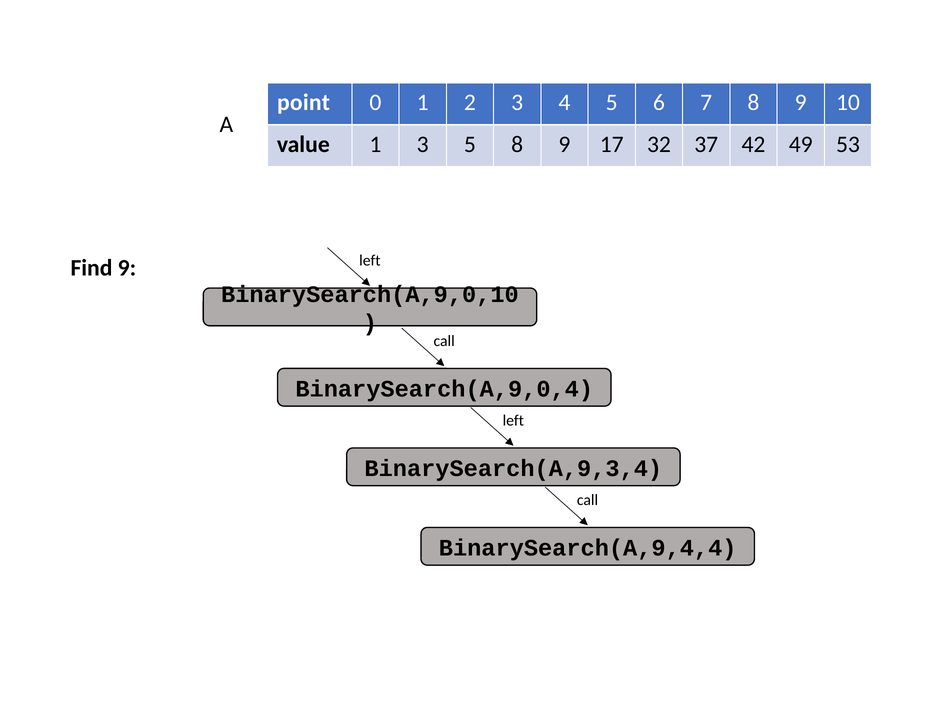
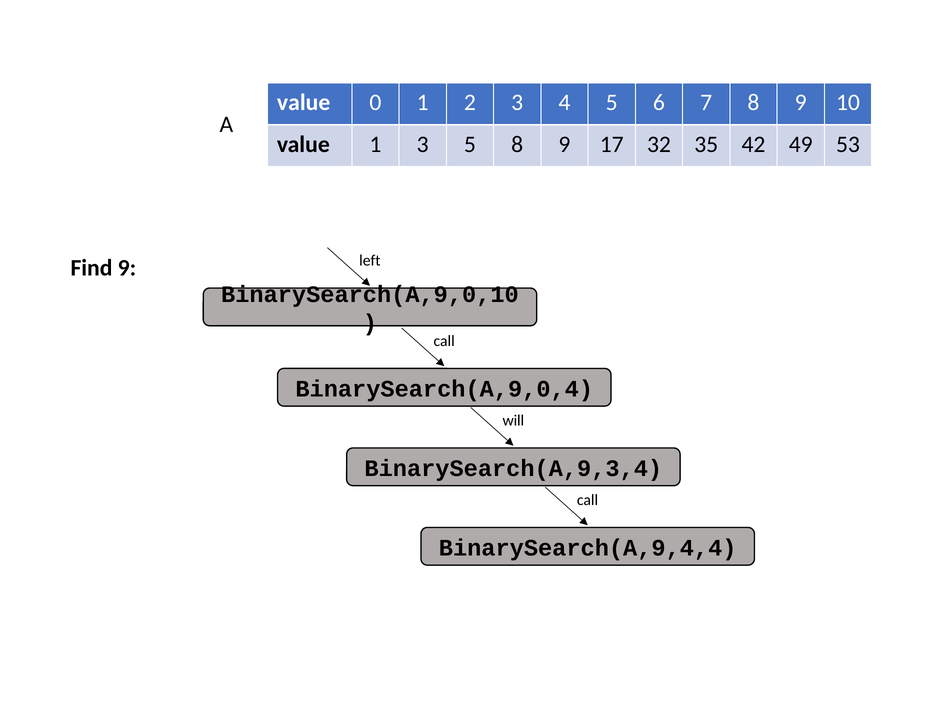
point: point -> value (304, 103)
37: 37 -> 35 (706, 144)
left: left -> will (513, 420)
